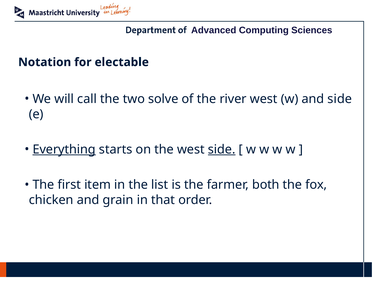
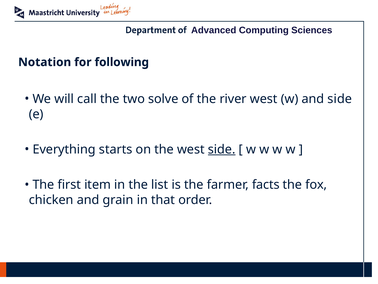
electable: electable -> following (122, 62)
Everything underline: present -> none (64, 149)
both: both -> facts (266, 184)
